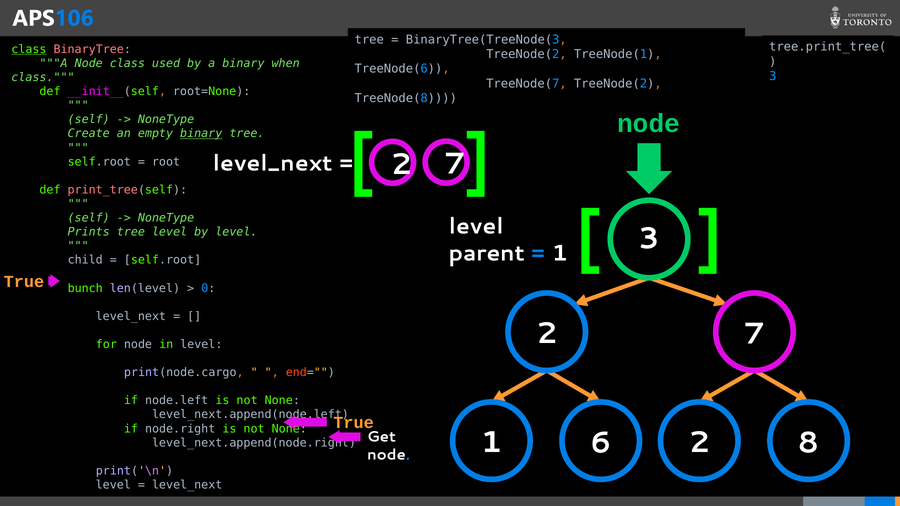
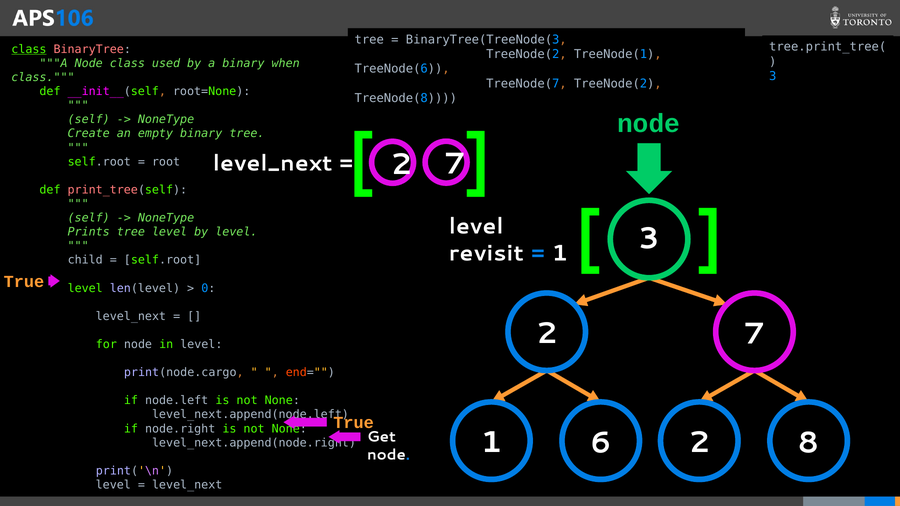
binary underline: present -> none (201, 134)
parent: parent -> revisit (486, 254)
bunch: bunch -> level (85, 288)
